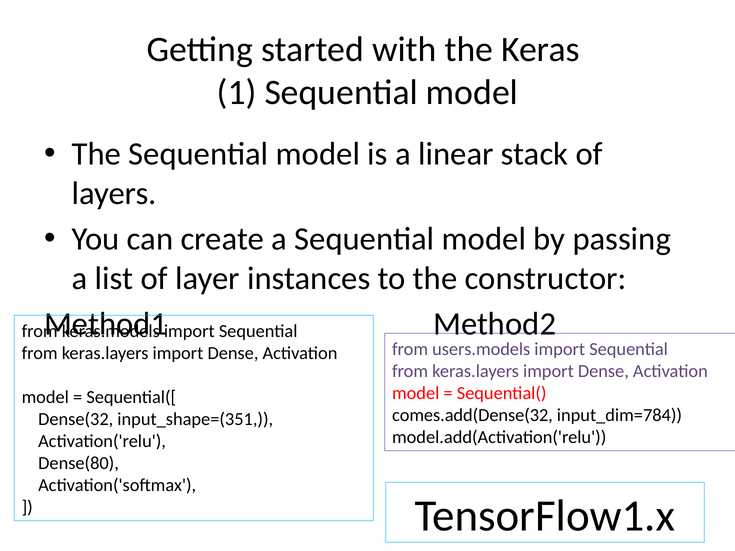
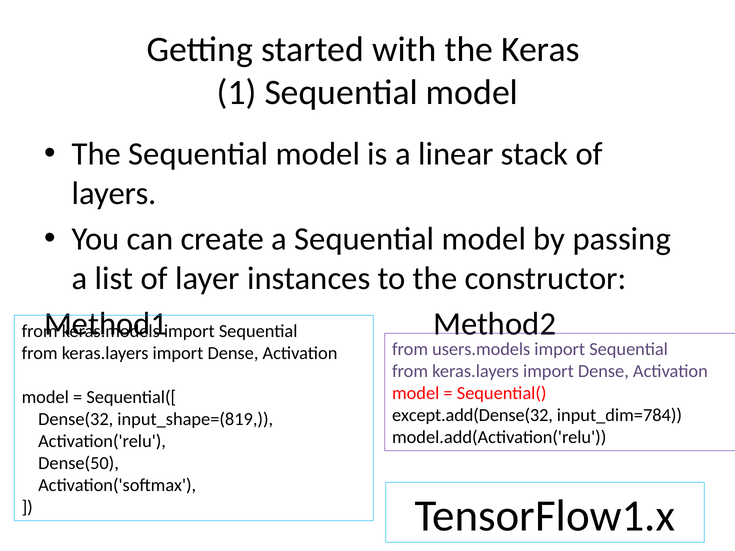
comes.add(Dense(32: comes.add(Dense(32 -> except.add(Dense(32 (472, 416)
input_shape=(351: input_shape=(351 -> input_shape=(819 (195, 419)
Dense(80: Dense(80 -> Dense(50 (79, 463)
